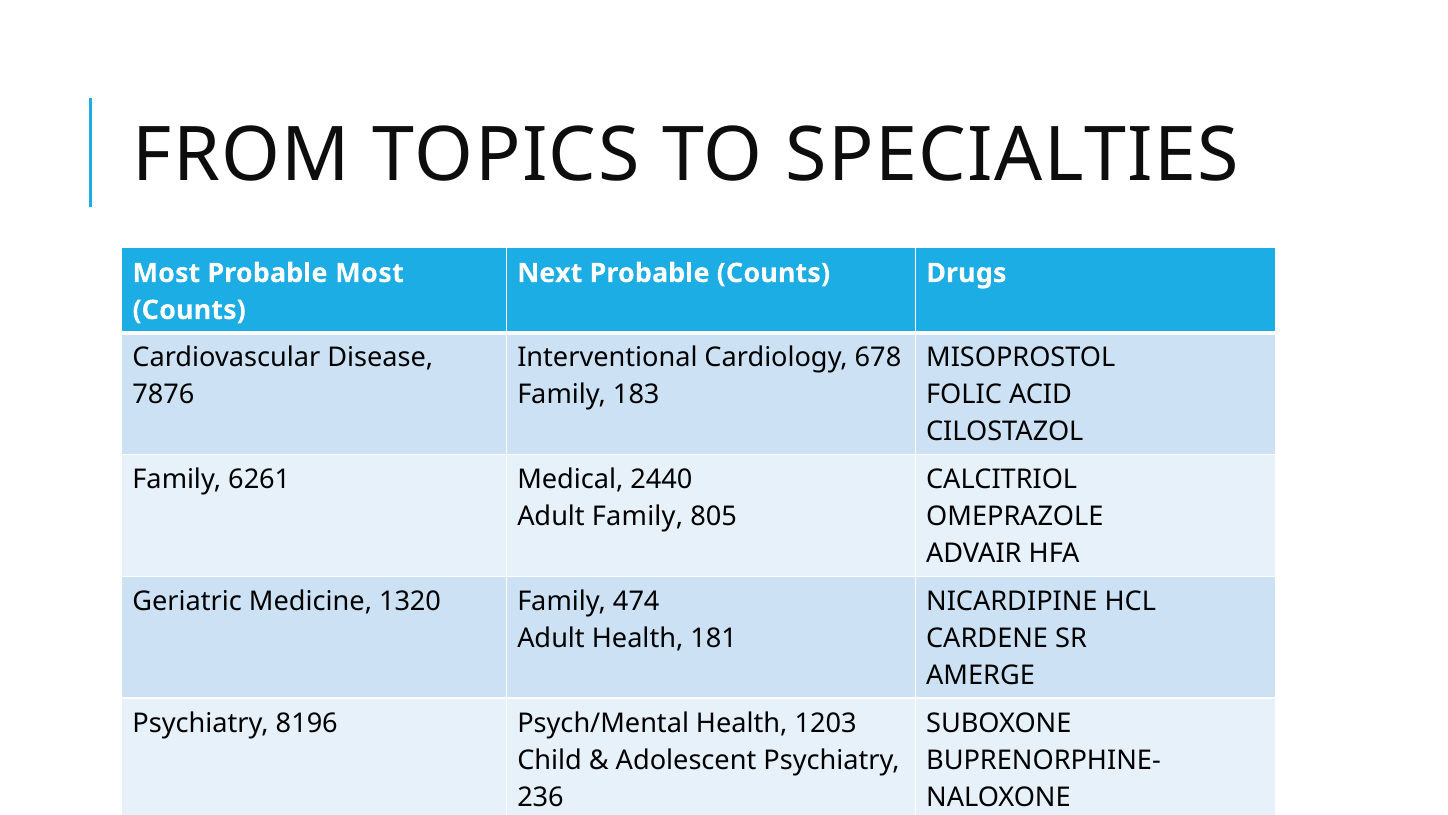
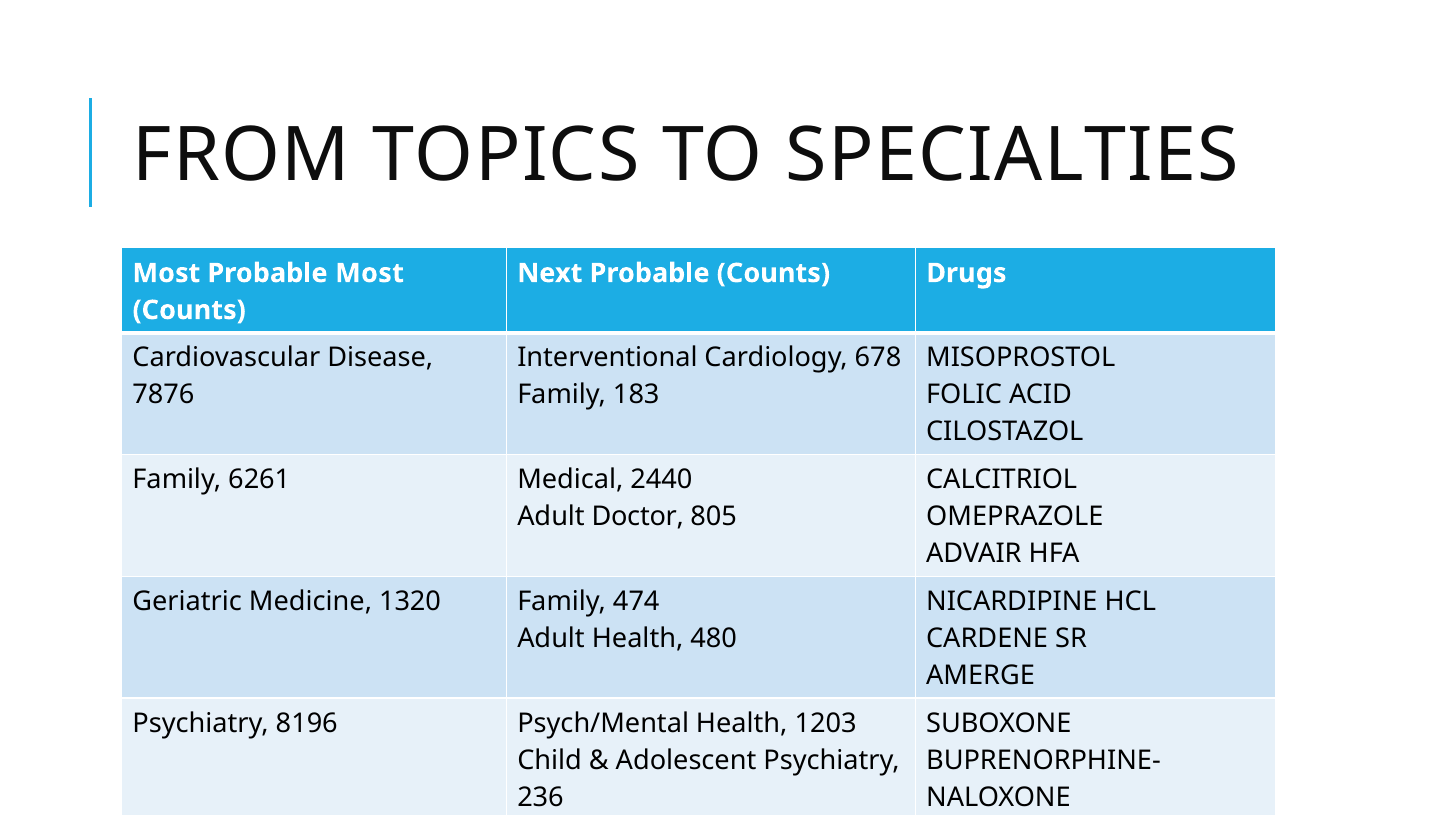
Adult Family: Family -> Doctor (638, 516)
181: 181 -> 480 (714, 638)
